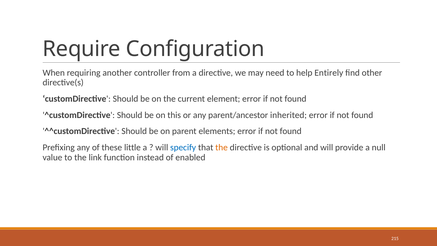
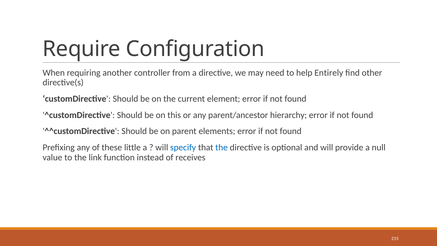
inherited: inherited -> hierarchy (289, 115)
the colour: orange -> blue (222, 147)
enabled: enabled -> receives (190, 157)
